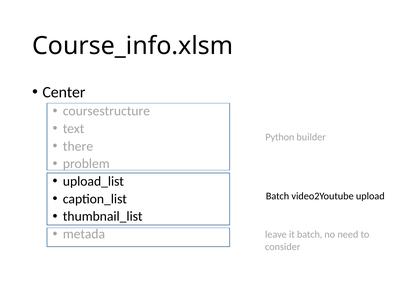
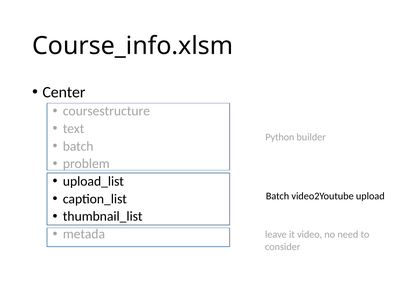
there: there -> batch (78, 146)
it batch: batch -> video (310, 234)
